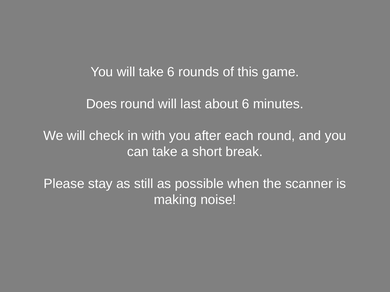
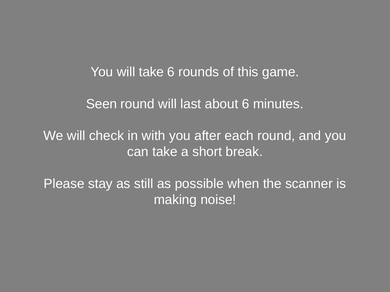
Does: Does -> Seen (102, 104)
